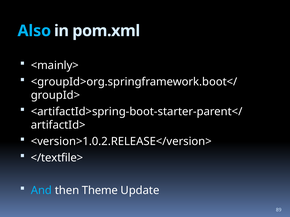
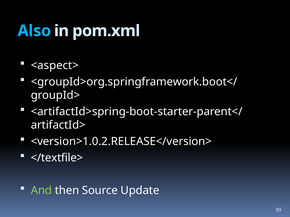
<mainly>: <mainly> -> <aspect> (55, 66)
And colour: light blue -> light green (41, 191)
Theme: Theme -> Source (100, 191)
